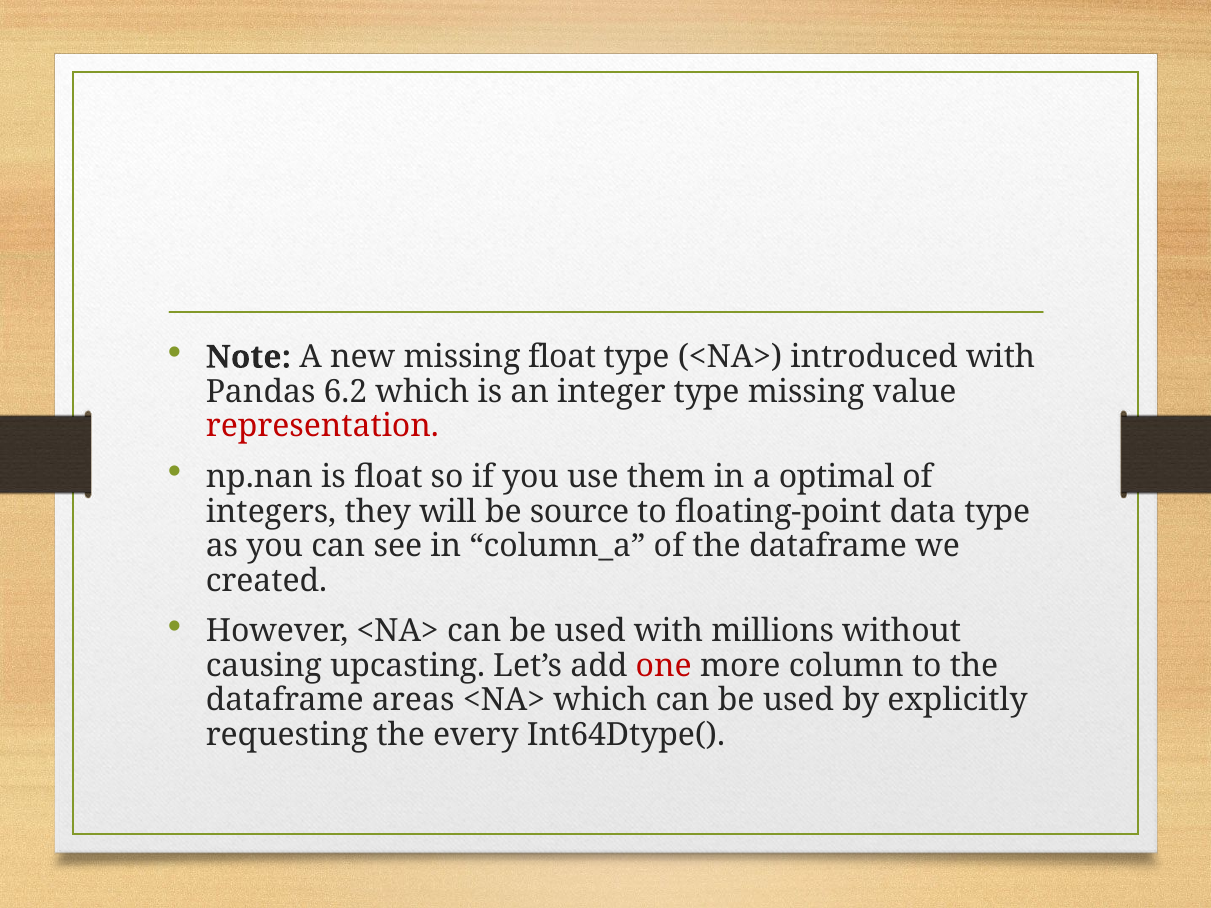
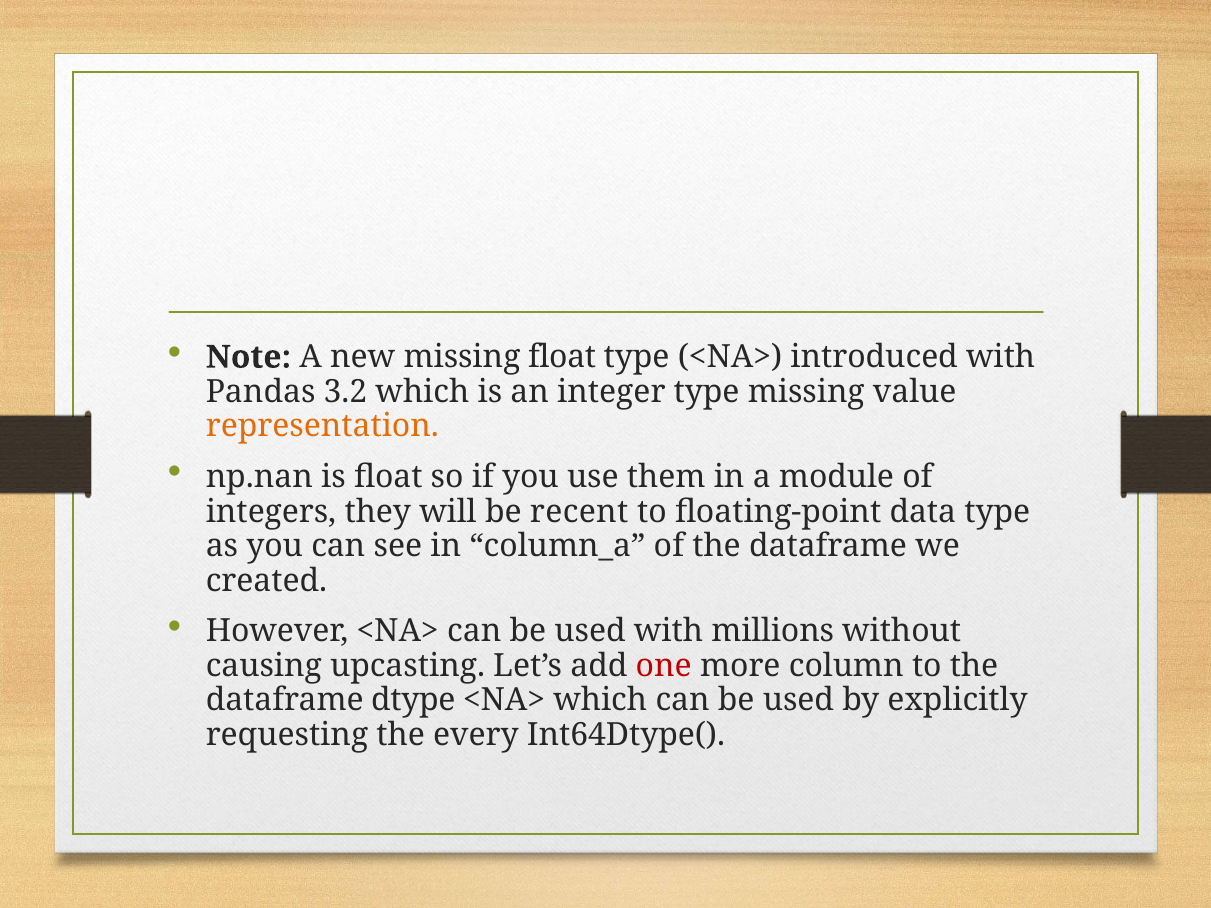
6.2: 6.2 -> 3.2 (345, 392)
representation colour: red -> orange (322, 426)
optimal: optimal -> module (837, 477)
source: source -> recent (579, 512)
areas: areas -> dtype (413, 701)
